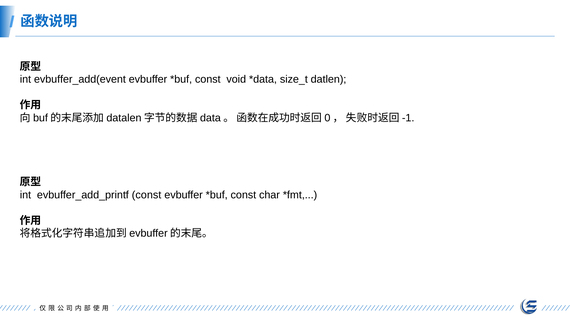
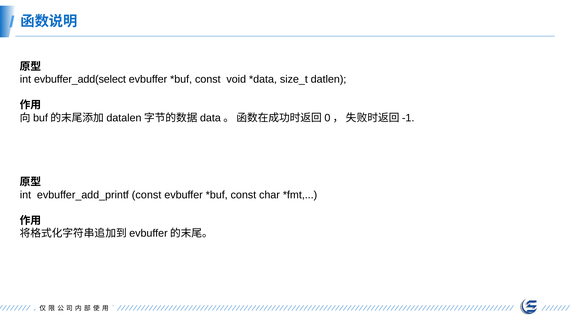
evbuffer_add(event: evbuffer_add(event -> evbuffer_add(select (80, 79)
